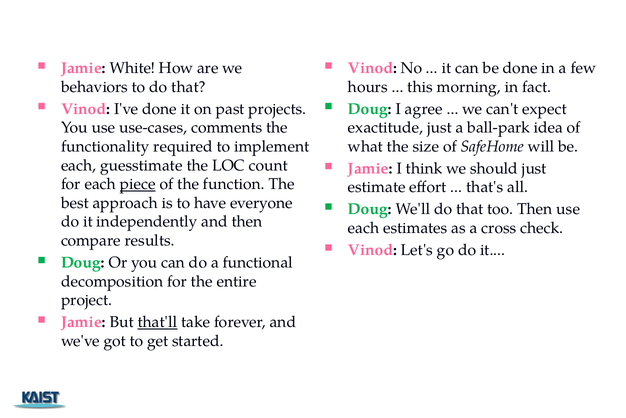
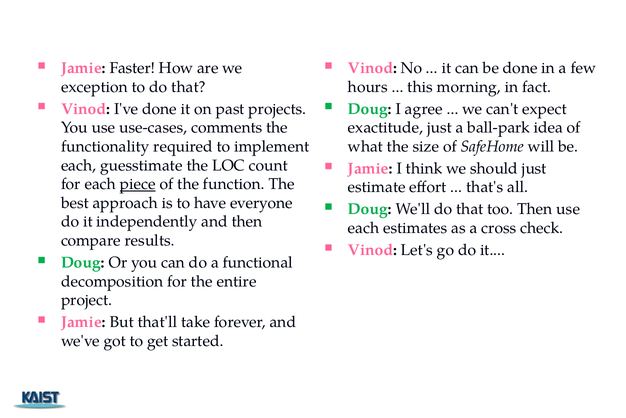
White: White -> Faster (132, 68)
behaviors: behaviors -> exception (95, 87)
that'll underline: present -> none (157, 322)
